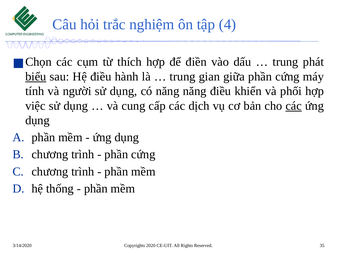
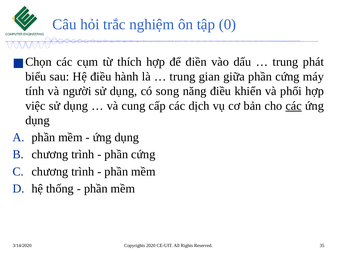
4: 4 -> 0 (227, 24)
biểu underline: present -> none (36, 76)
có năng: năng -> song (167, 91)
